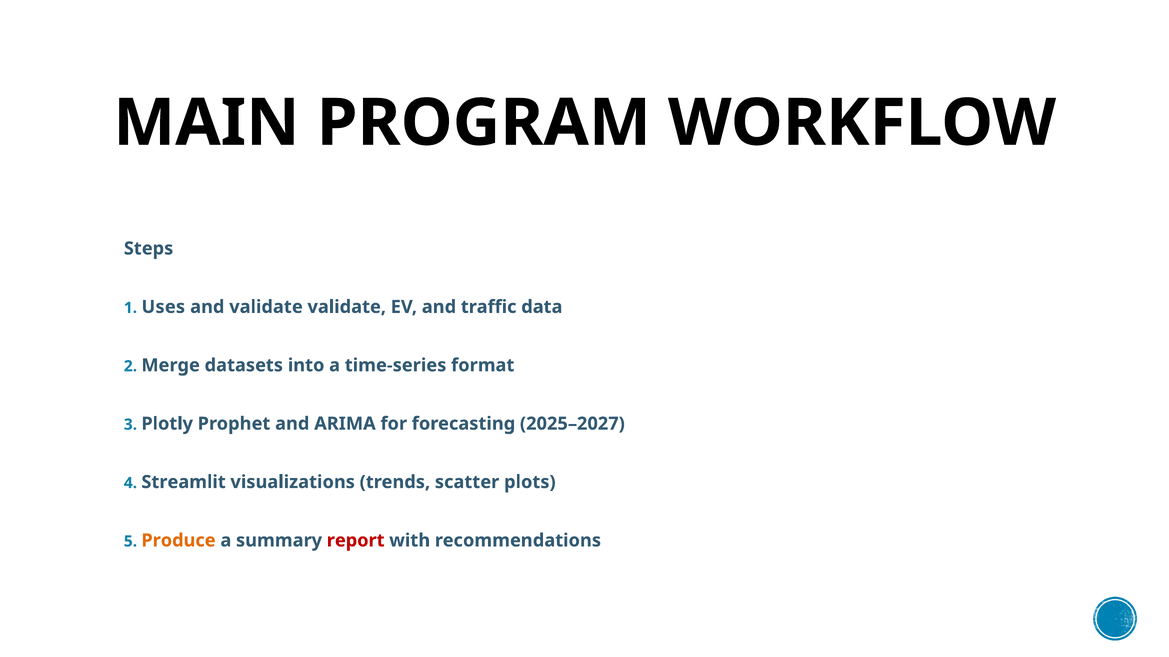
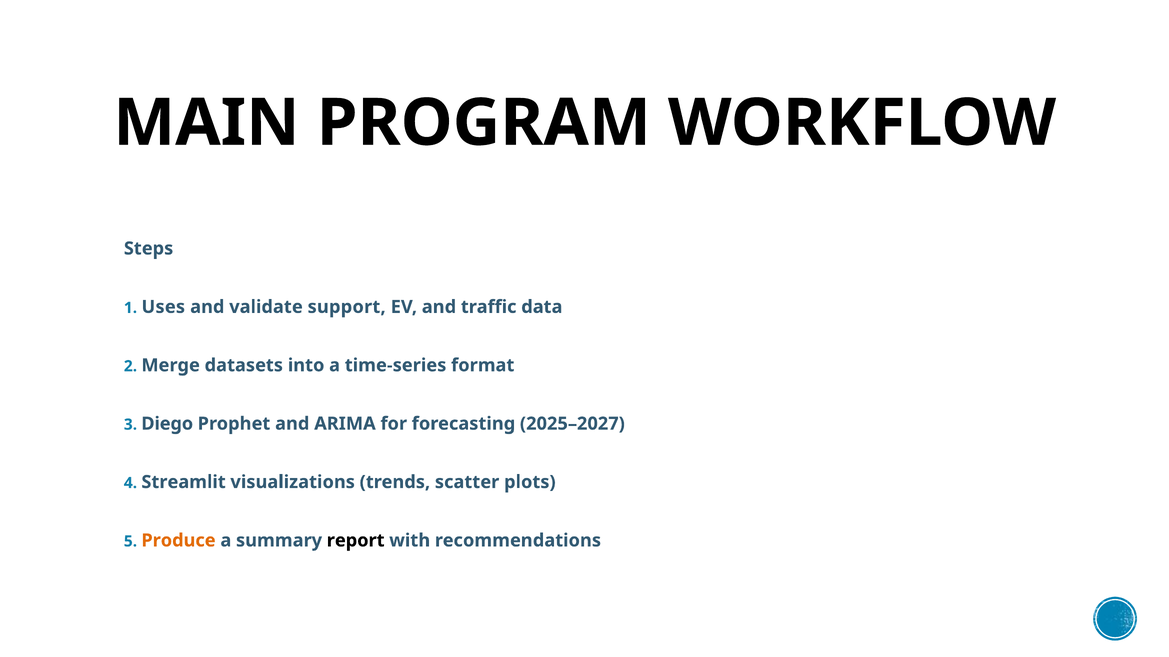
validate validate: validate -> support (347, 307)
Plotly: Plotly -> Diego (167, 424)
report colour: red -> black (356, 541)
